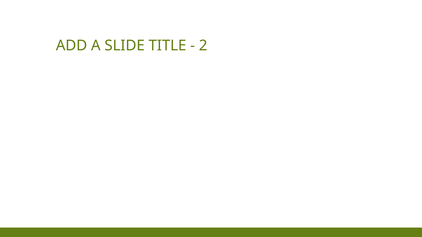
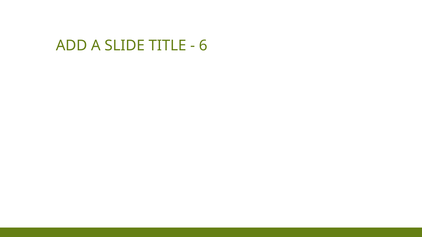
2: 2 -> 6 (203, 46)
